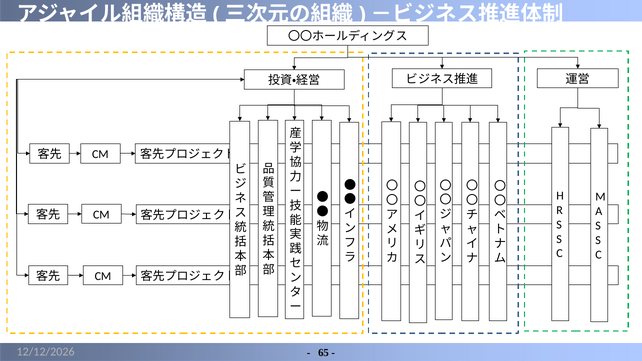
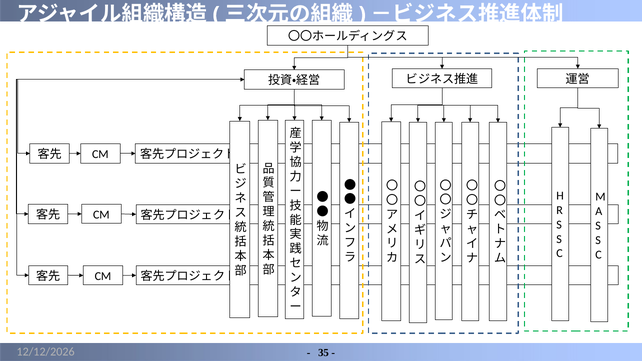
65: 65 -> 35 (323, 353)
